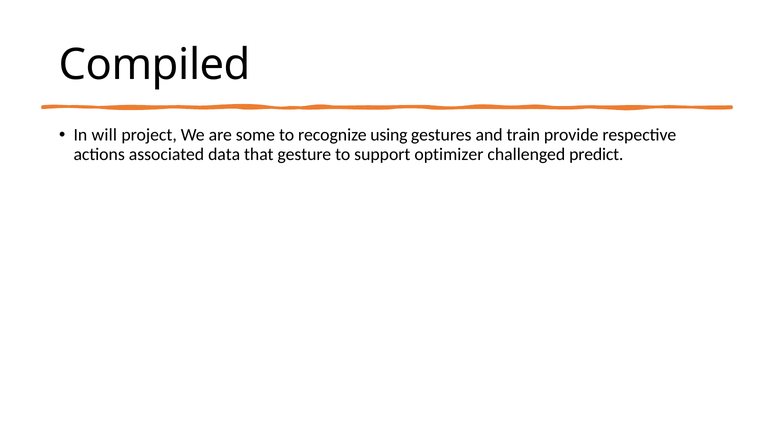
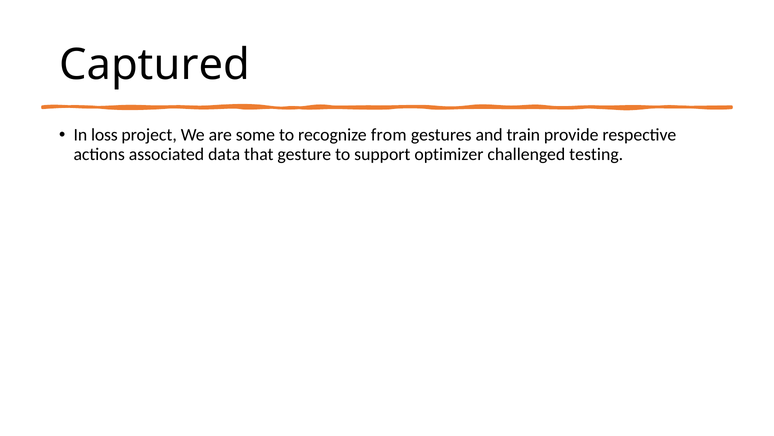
Compiled: Compiled -> Captured (154, 65)
will: will -> loss (104, 135)
using: using -> from (389, 135)
predict: predict -> testing (596, 154)
